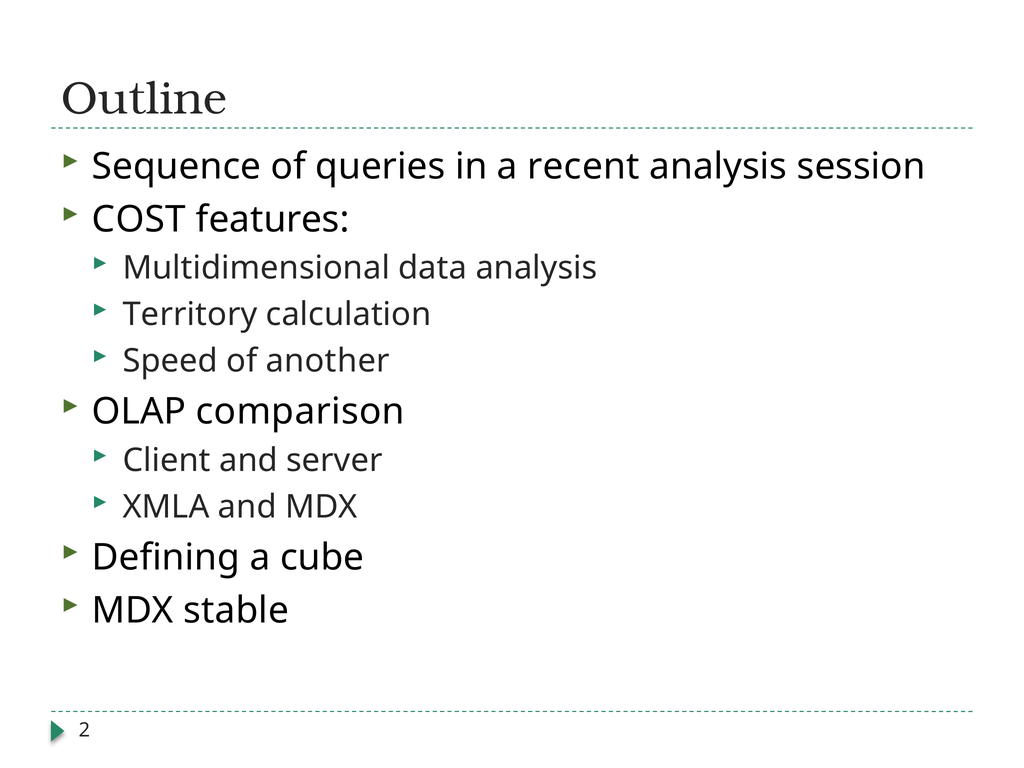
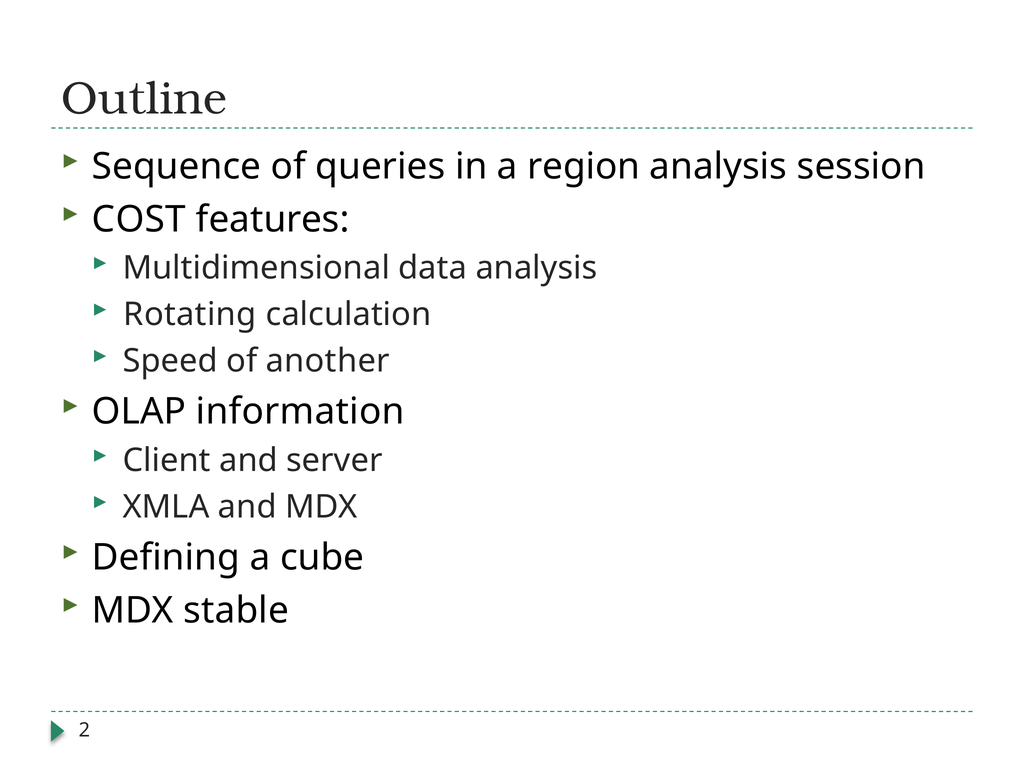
recent: recent -> region (584, 166)
Territory: Territory -> Rotating (190, 315)
comparison: comparison -> information (300, 412)
